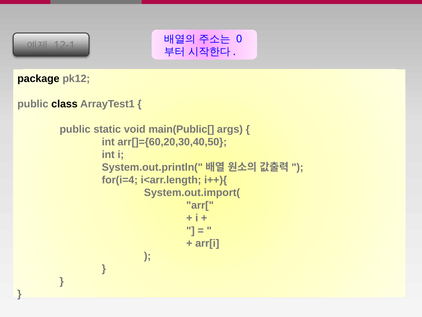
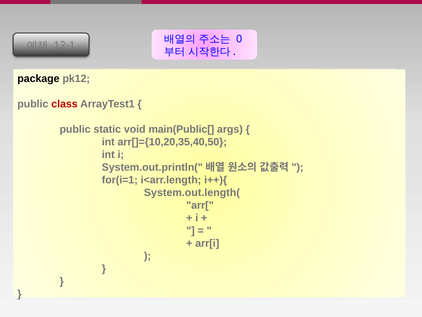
class colour: black -> red (65, 104)
arr[]={60,20,30,40,50: arr[]={60,20,30,40,50 -> arr[]={10,20,35,40,50 (172, 142)
for(i=4: for(i=4 -> for(i=1 (120, 180)
System.out.import(: System.out.import( -> System.out.length( (192, 192)
